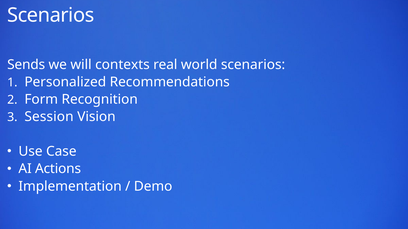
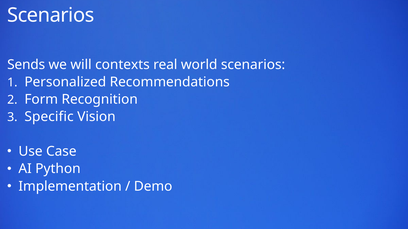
Session: Session -> Specific (49, 117)
Actions: Actions -> Python (58, 169)
